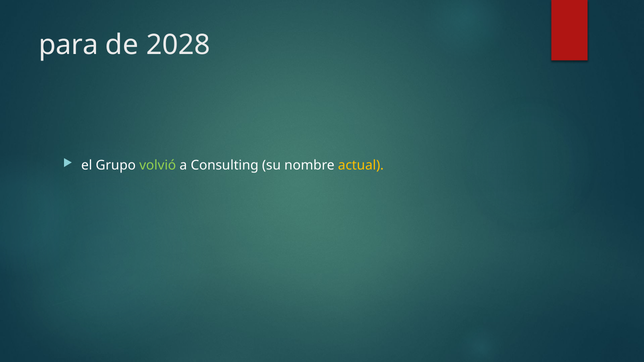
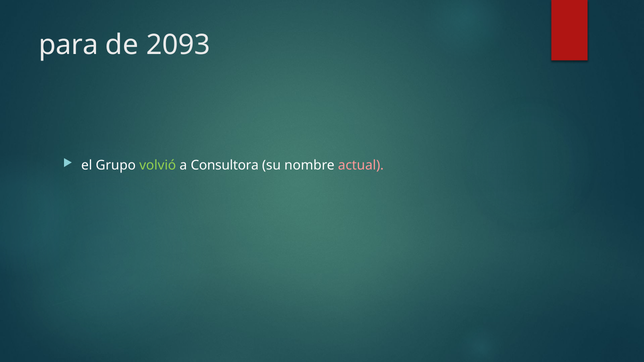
2028: 2028 -> 2093 (178, 45)
Consulting: Consulting -> Consultora (225, 165)
actual colour: yellow -> pink (361, 165)
